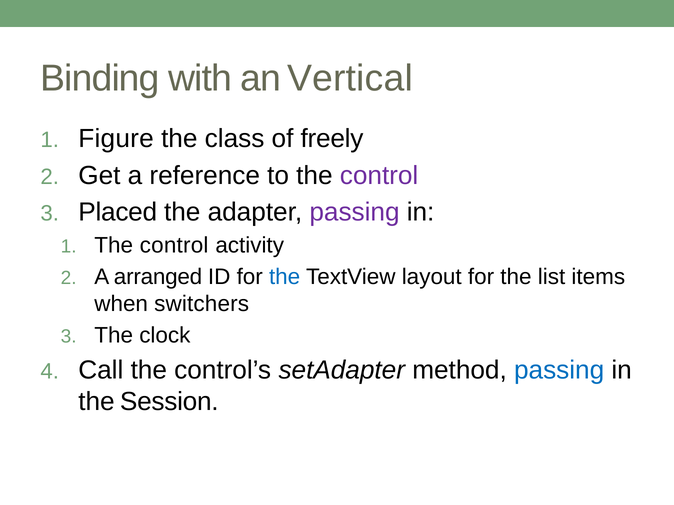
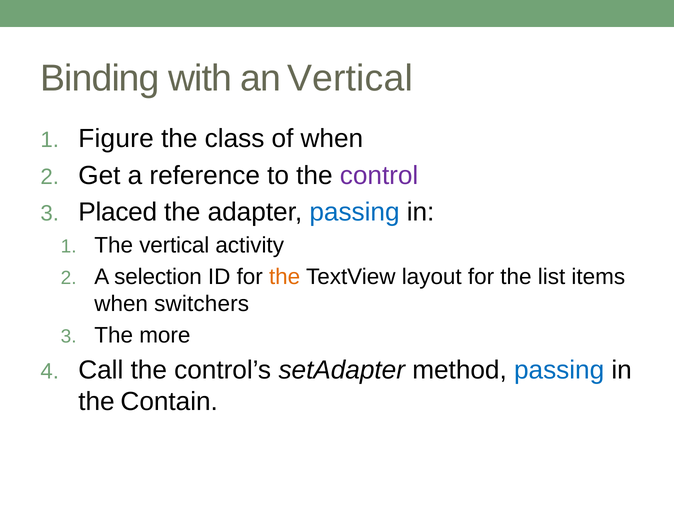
of freely: freely -> when (332, 139)
passing colour: purple -> blue (355, 212)
control: control -> vertical (174, 246)
arranged: arranged -> selection (158, 277)
the colour: blue -> orange (285, 277)
clock: clock -> more (165, 336)
Session: Session -> Contain (169, 402)
